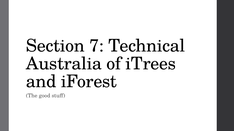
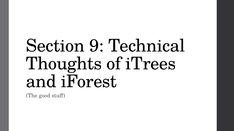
7: 7 -> 9 (97, 46)
Australia: Australia -> Thoughts (64, 64)
